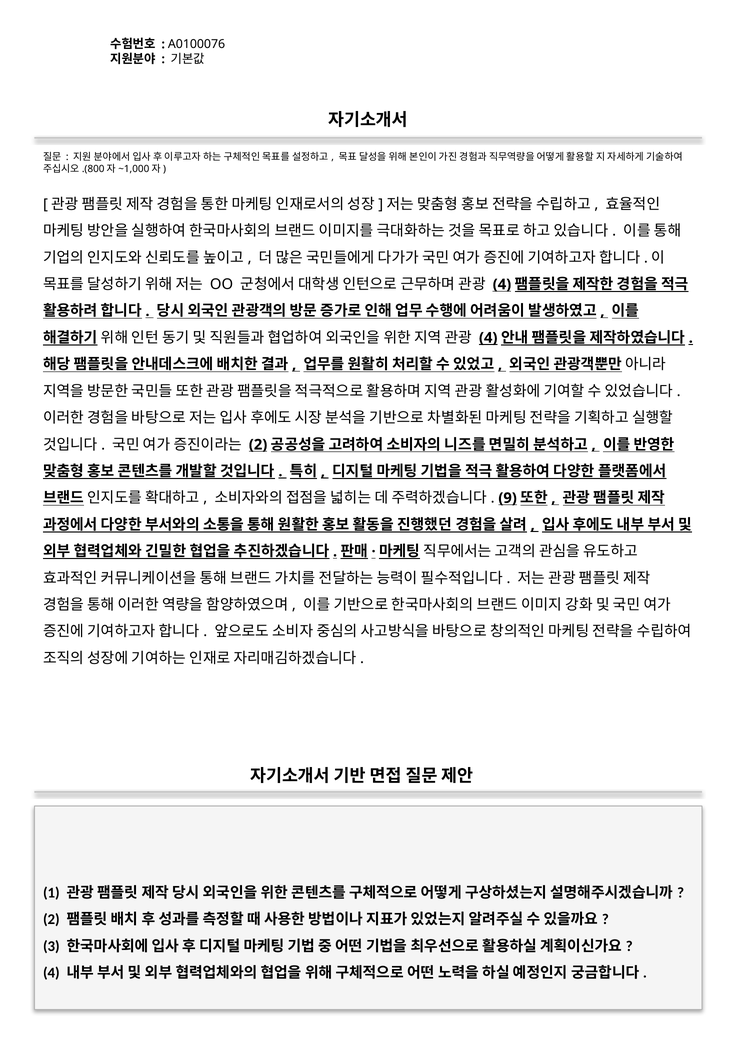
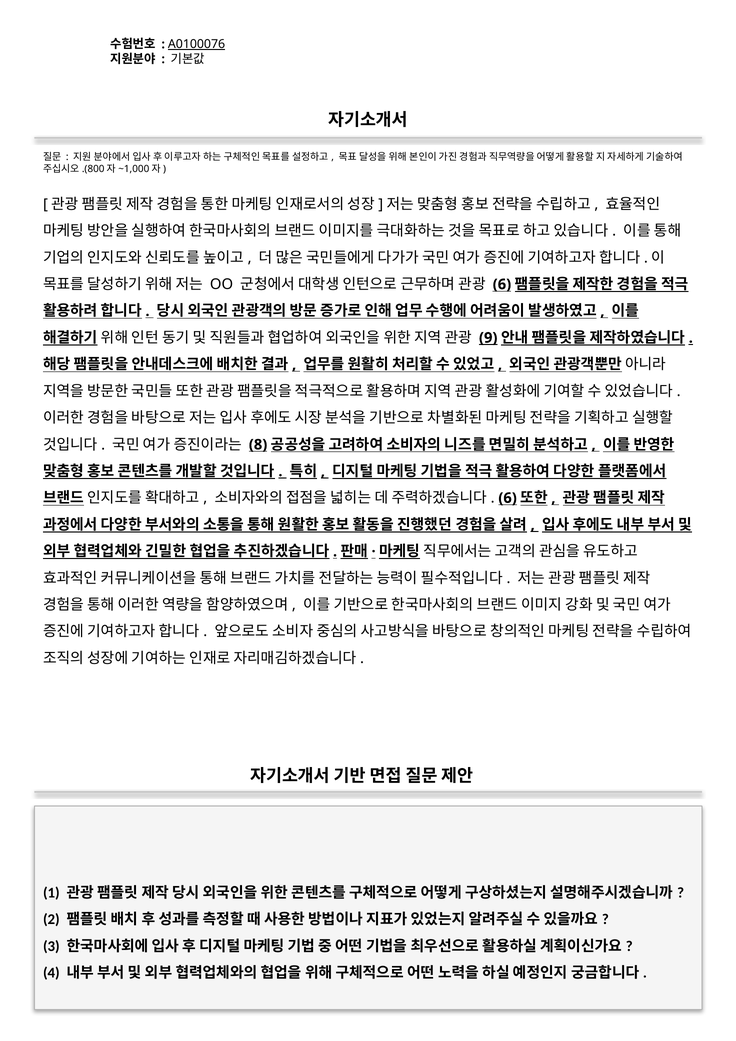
A0100076 underline: none -> present (197, 44)
4: 4 -> 6 (502, 284)
4: 4 -> 9 (488, 338)
2: 2 -> 8 (258, 445)
9: 9 -> 6 (508, 498)
